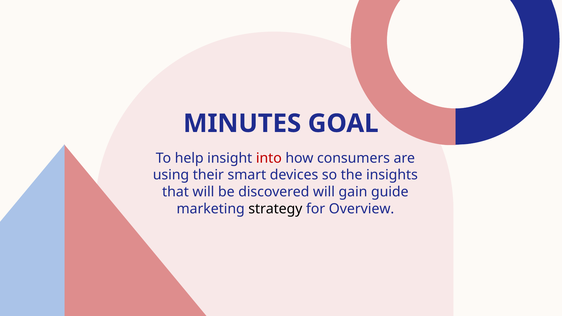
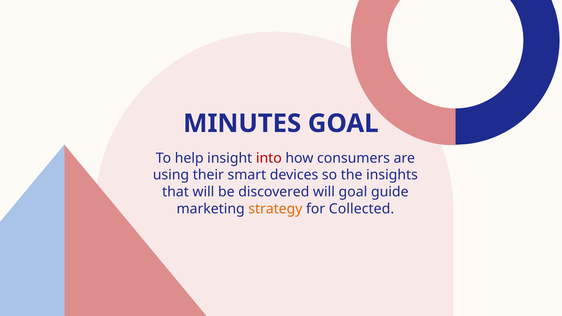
will gain: gain -> goal (353, 192)
strategy colour: black -> orange (275, 209)
Overview: Overview -> Collected (362, 209)
